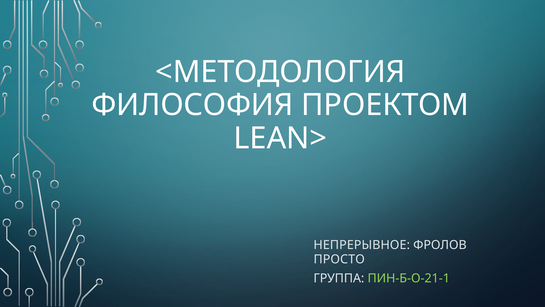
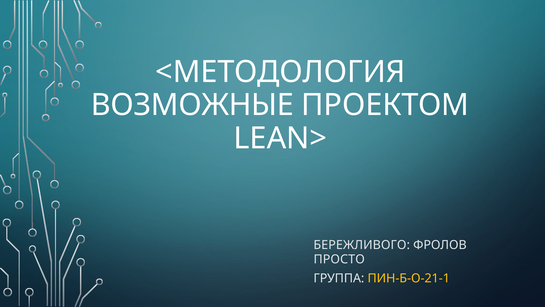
ФИЛОСОФИЯ: ФИЛОСОФИЯ -> ВОЗМОЖНЫЕ (192, 105)
НЕПРЕРЫВНОЕ: НЕПРЕРЫВНОЕ -> БЕРЕЖЛИВОГО (362, 245)
ПИН-Б-О-21-1 colour: light green -> yellow (409, 278)
